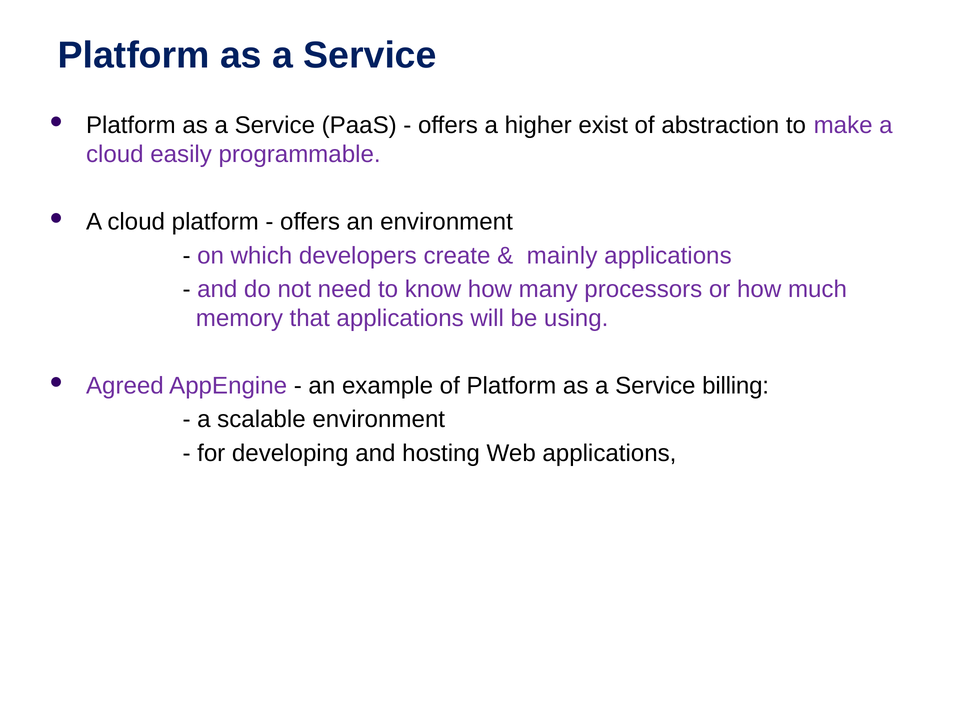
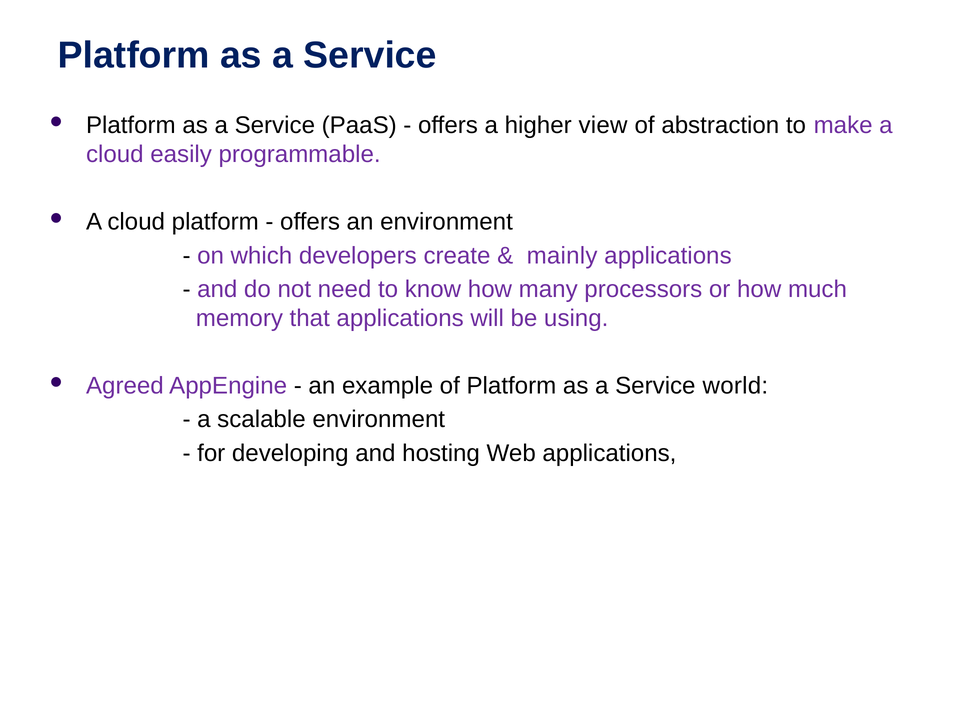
exist: exist -> view (603, 126)
billing: billing -> world (735, 386)
